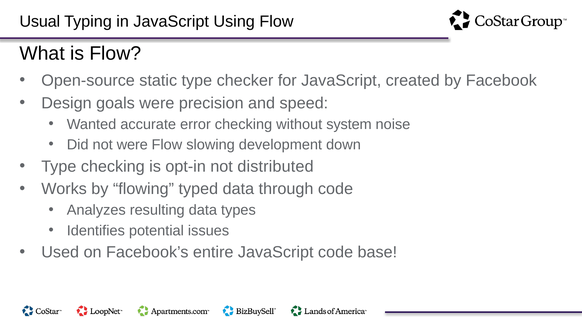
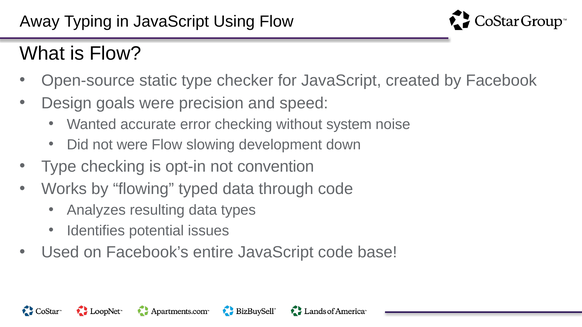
Usual: Usual -> Away (40, 21)
distributed: distributed -> convention (276, 167)
